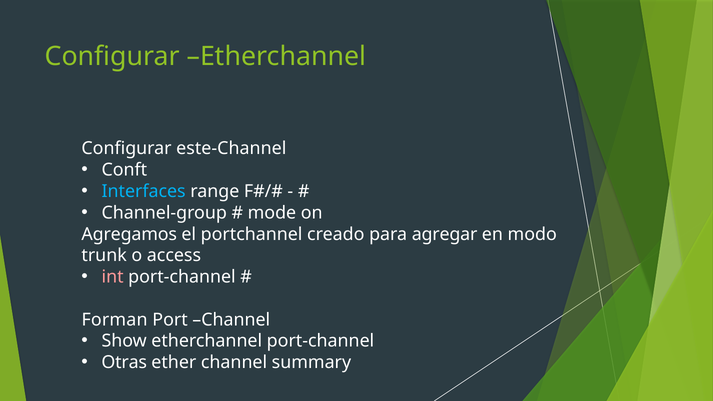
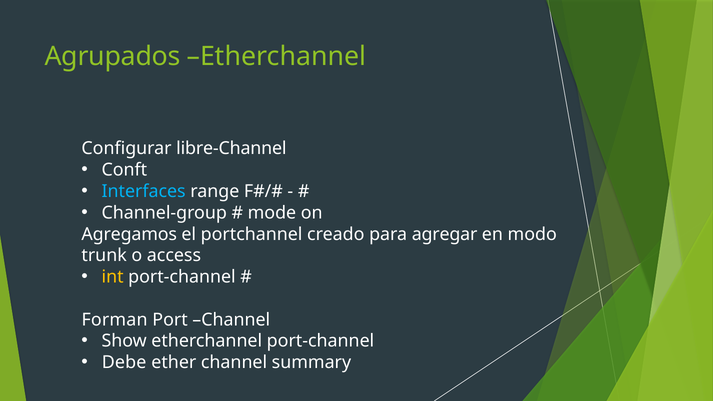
Configurar: Configurar -> Agrupados (113, 56)
este-Channel: este-Channel -> libre-Channel (231, 149)
int colour: pink -> yellow (113, 277)
Otras: Otras -> Debe (124, 363)
